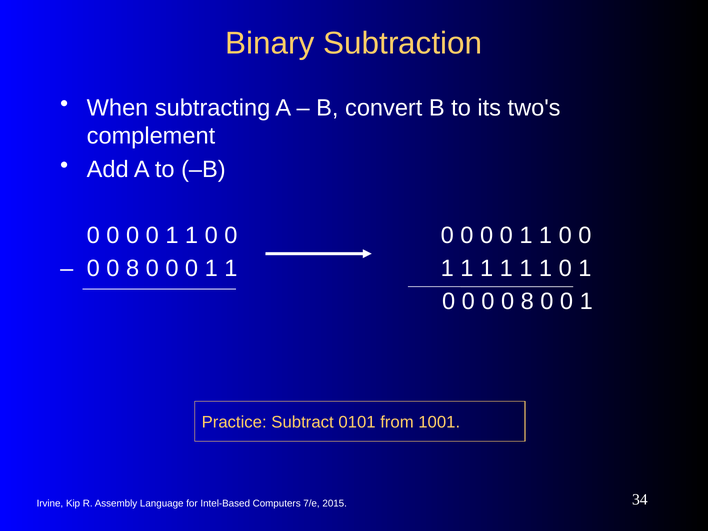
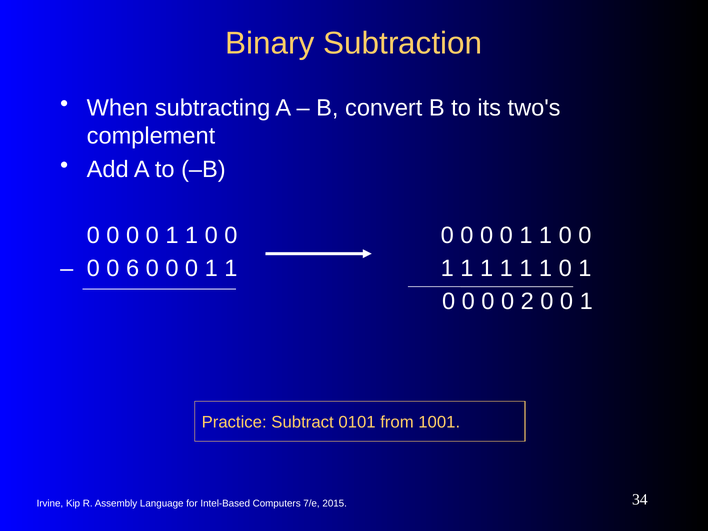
8: 8 -> 6 (133, 268)
0 0 0 8: 8 -> 2 (527, 301)
